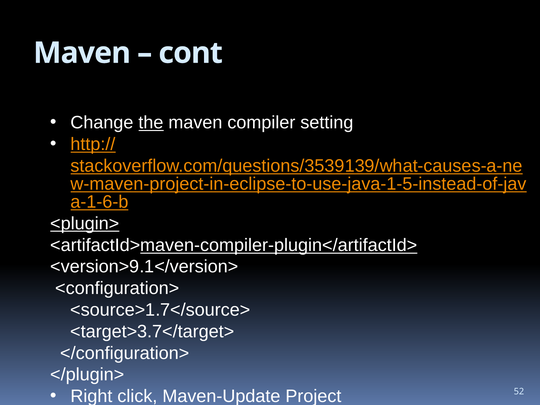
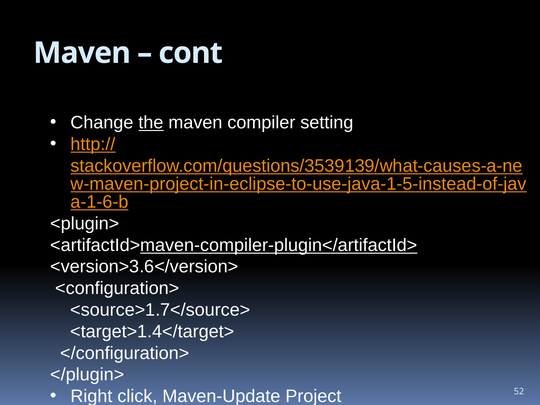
<plugin> underline: present -> none (85, 224)
<version>9.1</version>: <version>9.1</version> -> <version>3.6</version> (144, 267)
<target>3.7</target>: <target>3.7</target> -> <target>1.4</target> (152, 332)
